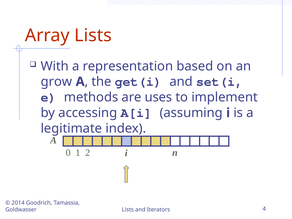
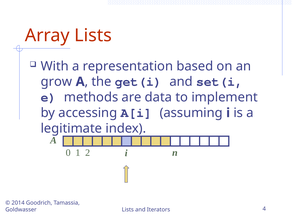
uses: uses -> data (158, 97)
